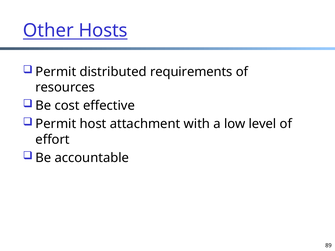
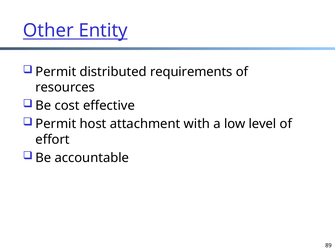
Hosts: Hosts -> Entity (103, 31)
